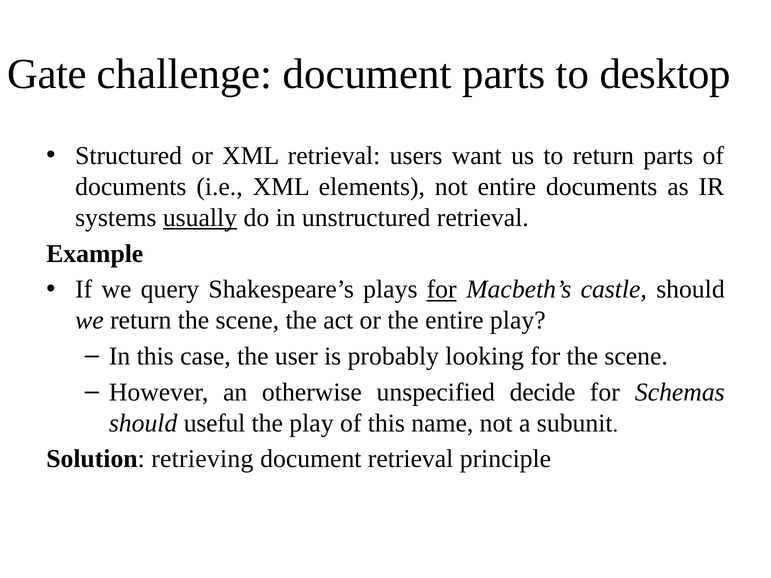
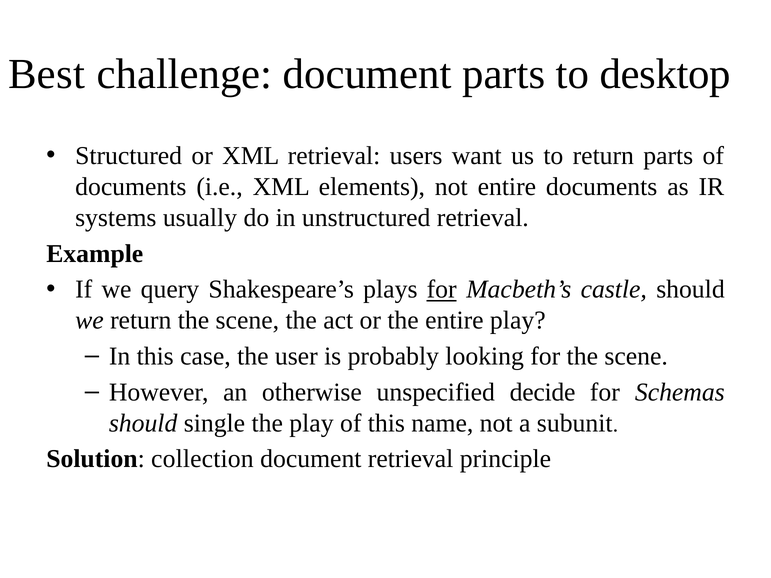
Gate: Gate -> Best (47, 74)
usually underline: present -> none (200, 218)
useful: useful -> single (214, 423)
retrieving: retrieving -> collection (202, 459)
